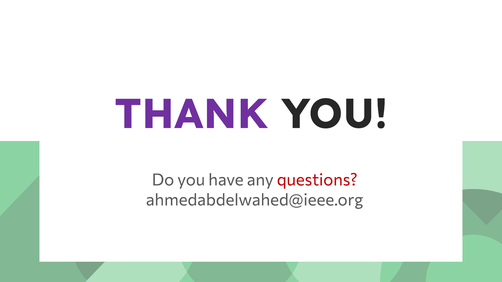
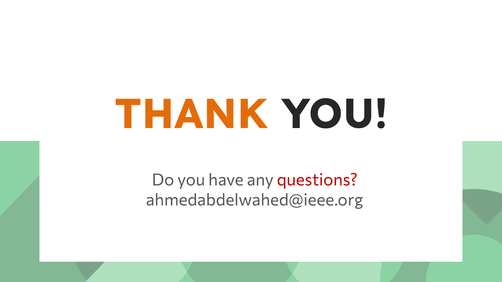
THANK colour: purple -> orange (191, 114)
